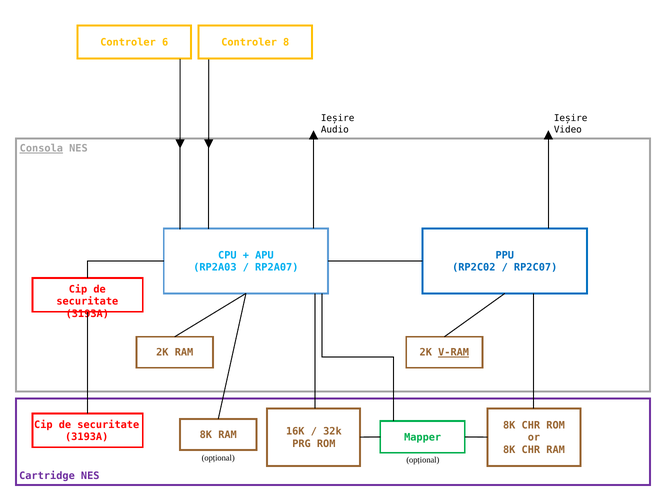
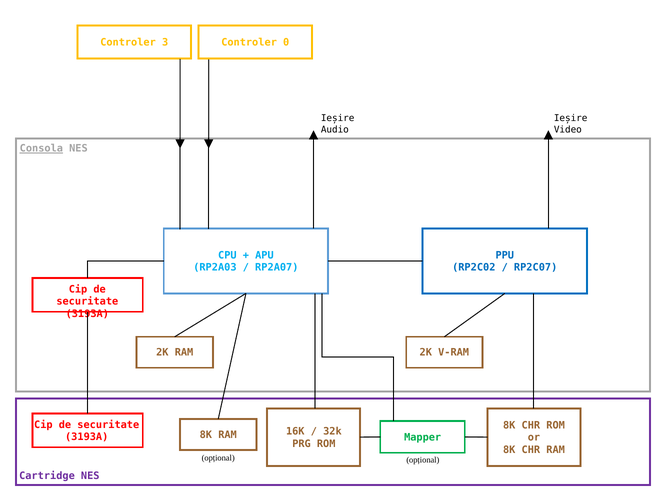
6: 6 -> 3 (165, 43)
8: 8 -> 0 (286, 43)
V-RAM underline: present -> none (454, 353)
